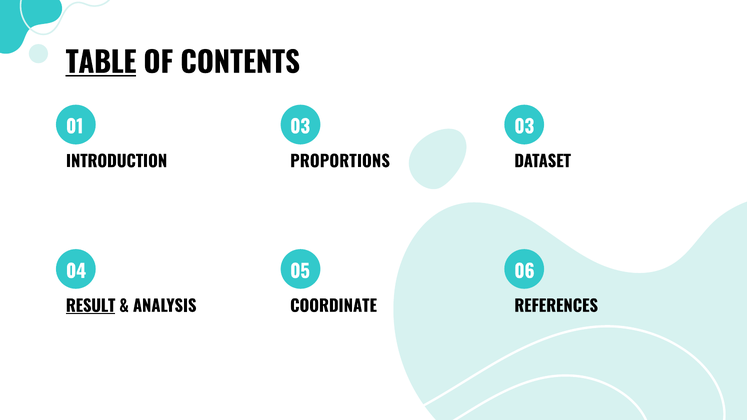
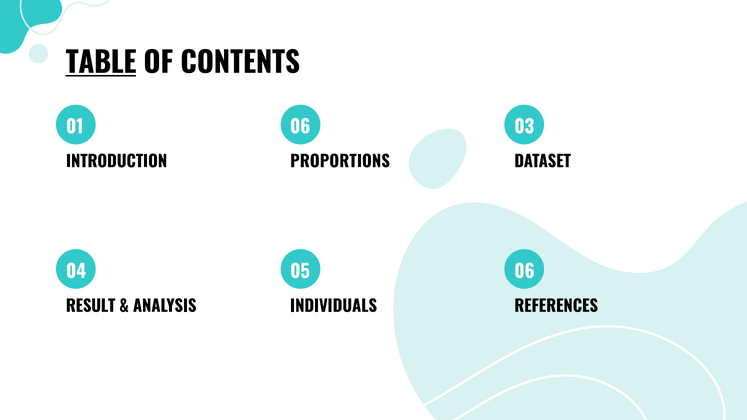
01 03: 03 -> 06 (300, 127)
RESULT underline: present -> none (91, 307)
COORDINATE: COORDINATE -> INDIVIDUALS (334, 307)
